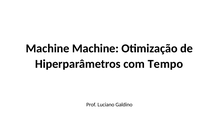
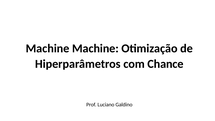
Tempo: Tempo -> Chance (165, 64)
